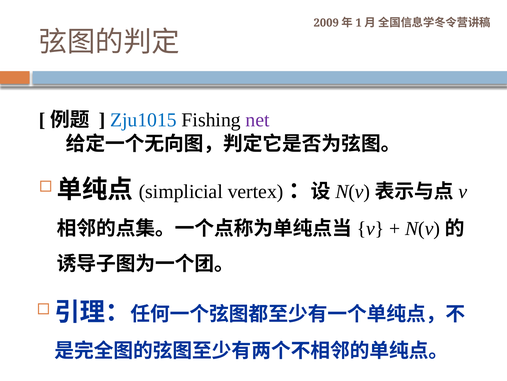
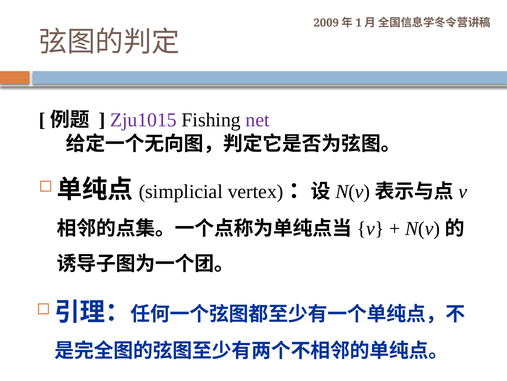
Zju1015 colour: blue -> purple (143, 120)
